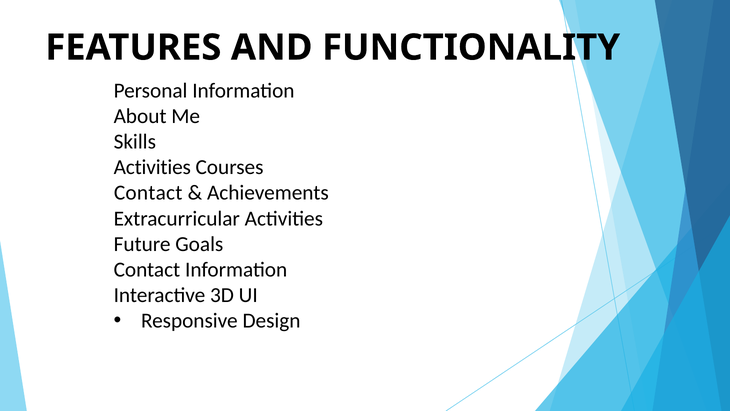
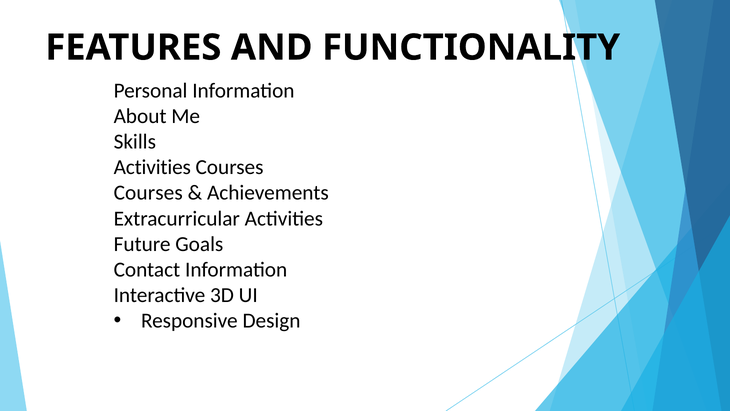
Contact: Contact -> Courses (148, 193)
